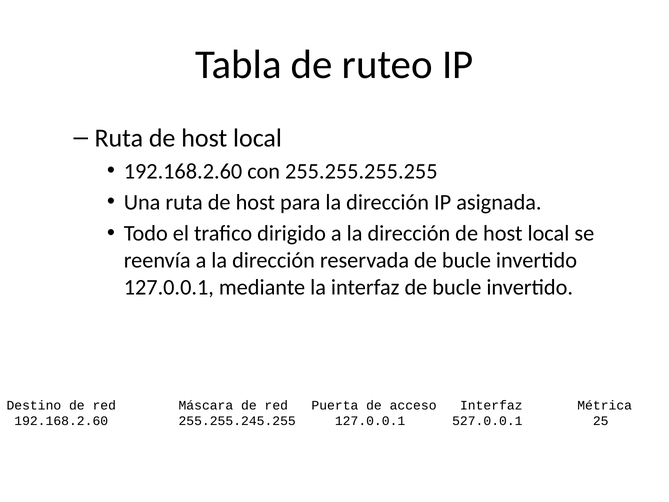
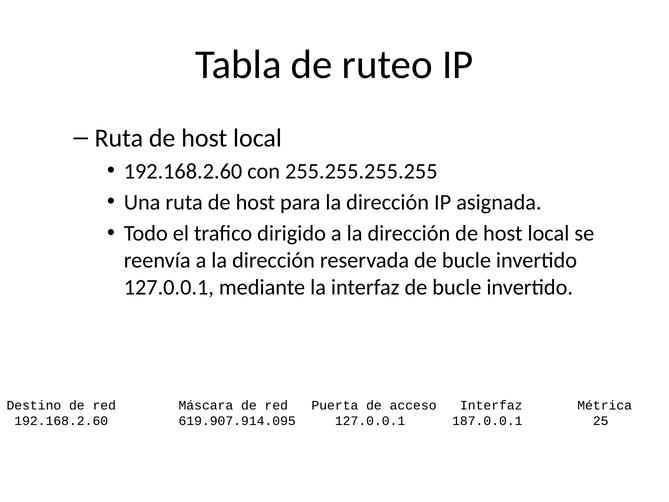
255.255.245.255: 255.255.245.255 -> 619.907.914.095 (237, 421)
527.0.0.1: 527.0.0.1 -> 187.0.0.1 (487, 421)
